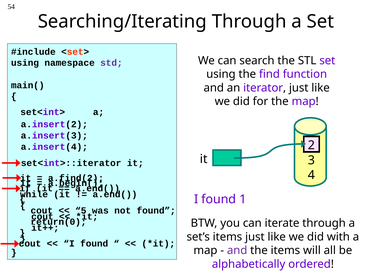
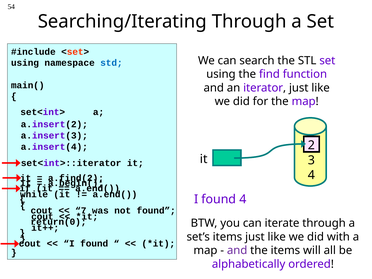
std colour: purple -> blue (111, 63)
found 1: 1 -> 4 (243, 199)
5: 5 -> 7 (81, 211)
